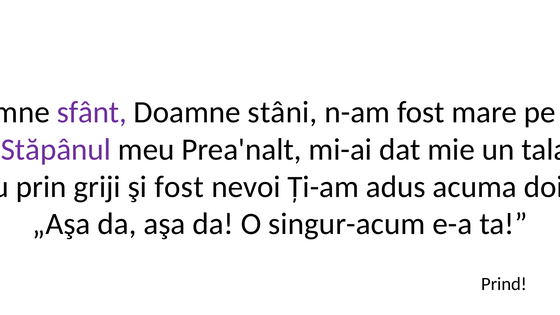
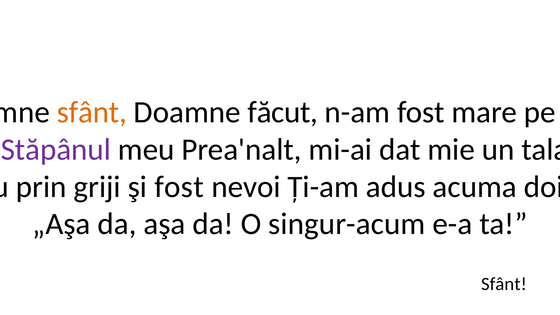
sfânt colour: purple -> orange (92, 112)
stâni: stâni -> făcut (283, 112)
Prind: Prind -> Sfânt (504, 284)
